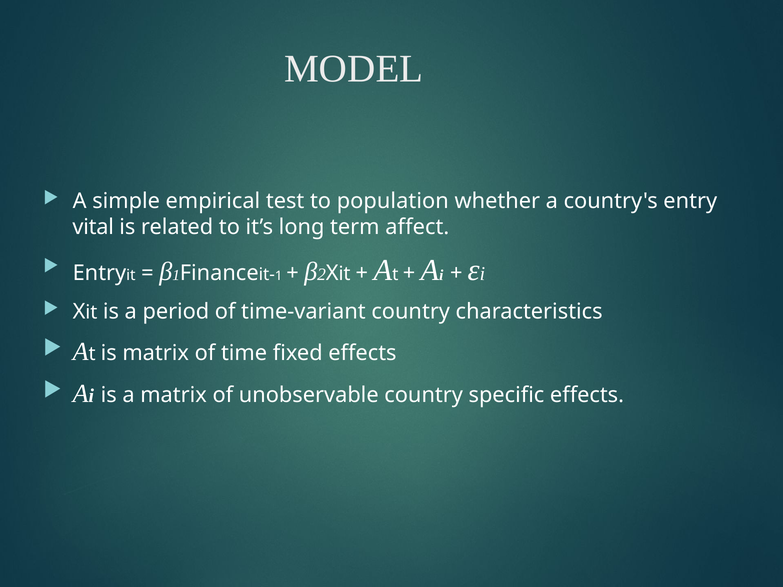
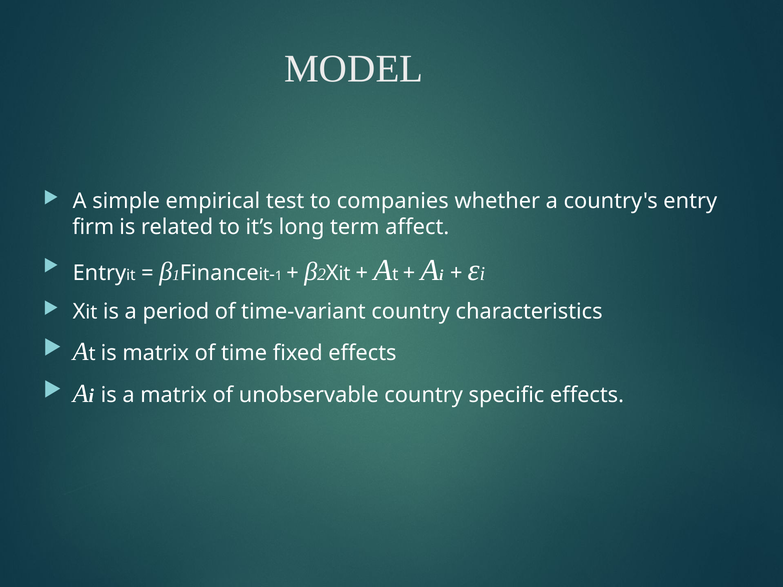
population: population -> companies (393, 201)
vital: vital -> firm (93, 227)
